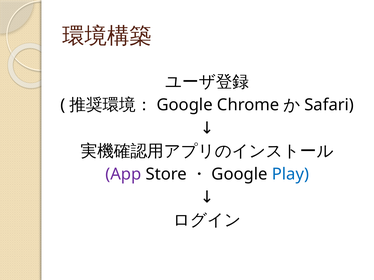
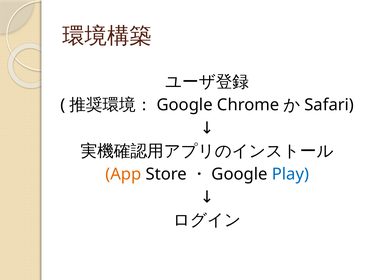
App colour: purple -> orange (123, 174)
